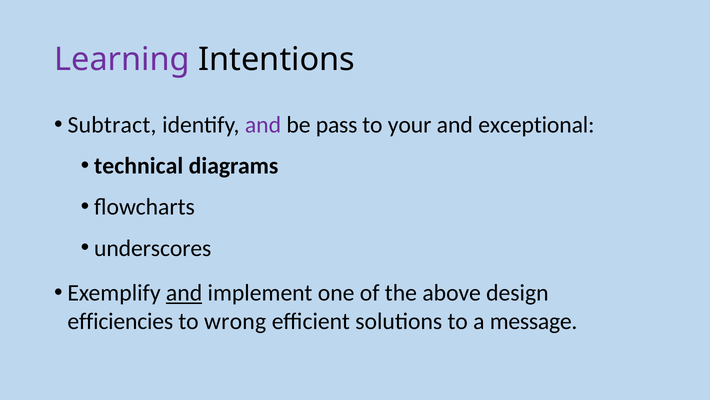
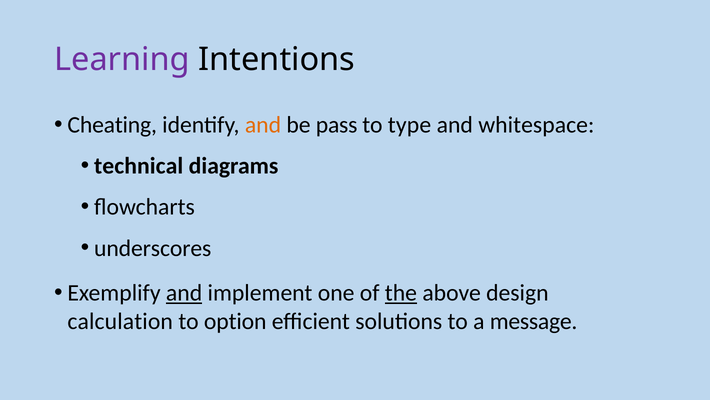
Subtract: Subtract -> Cheating (112, 125)
and colour: purple -> orange (263, 125)
your: your -> type (410, 125)
exceptional: exceptional -> whitespace (536, 125)
the underline: none -> present (401, 293)
efficiencies: efficiencies -> calculation (120, 321)
wrong: wrong -> option (235, 321)
